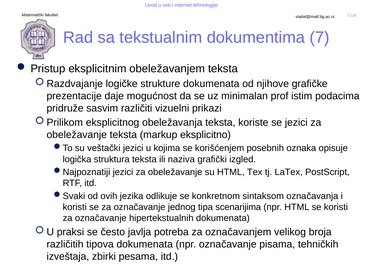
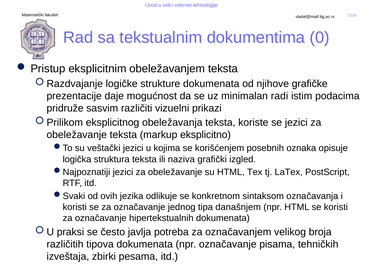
7: 7 -> 0 (320, 38)
prof: prof -> radi (279, 96)
scenarijima: scenarijima -> današnjem (238, 207)
